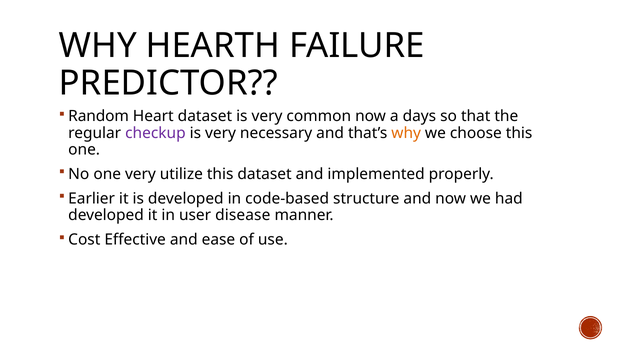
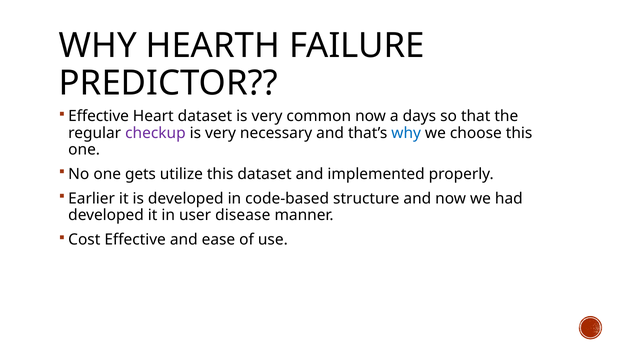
Random: Random -> Effective (99, 116)
why colour: orange -> blue (406, 133)
one very: very -> gets (140, 174)
